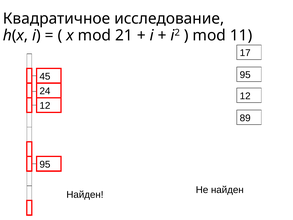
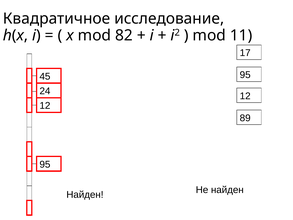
21: 21 -> 82 (124, 35)
